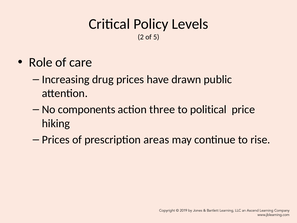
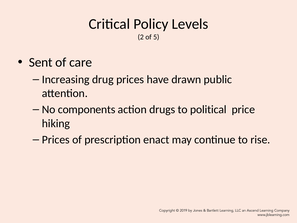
Role: Role -> Sent (41, 62)
three: three -> drugs (162, 109)
areas: areas -> enact (156, 139)
